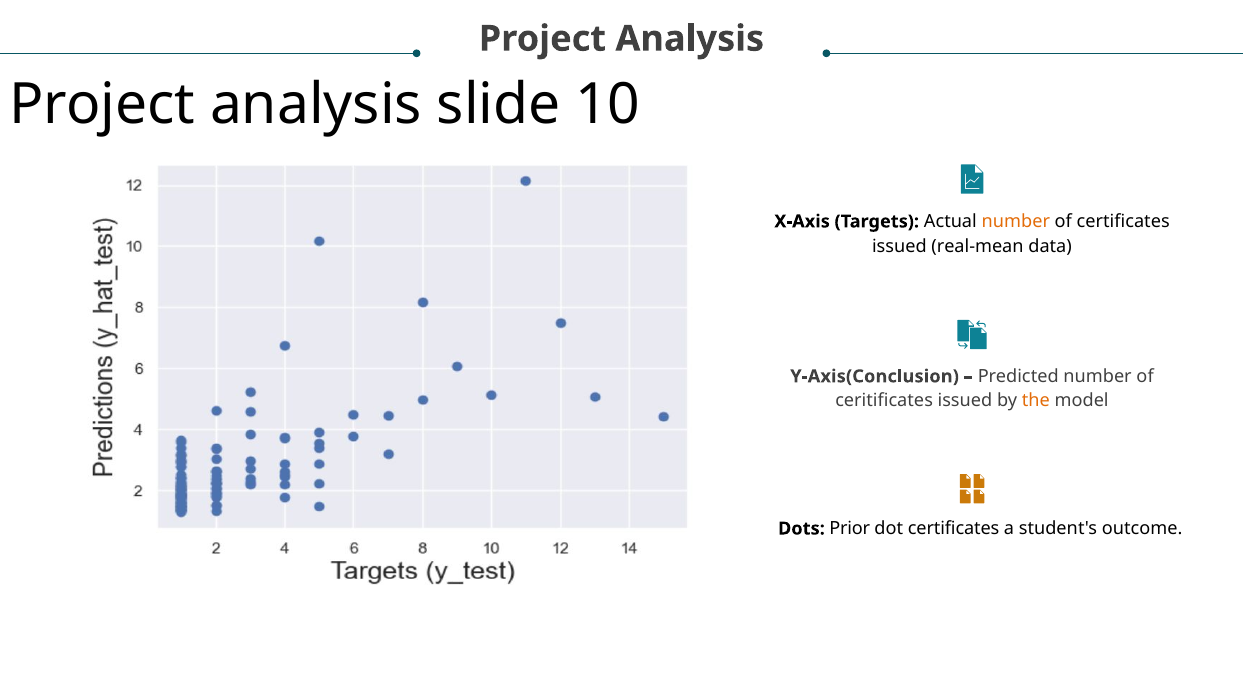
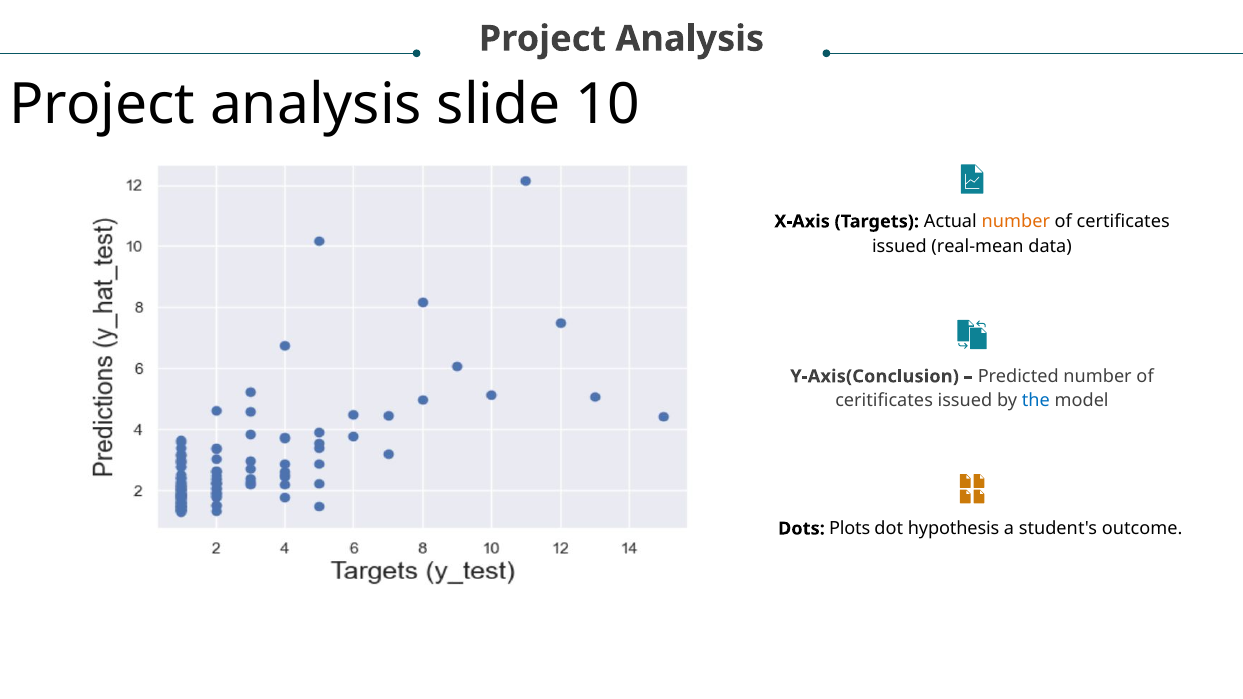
the colour: orange -> blue (1036, 401)
Prior: Prior -> Plots (850, 529)
dot certificates: certificates -> hypothesis (954, 529)
